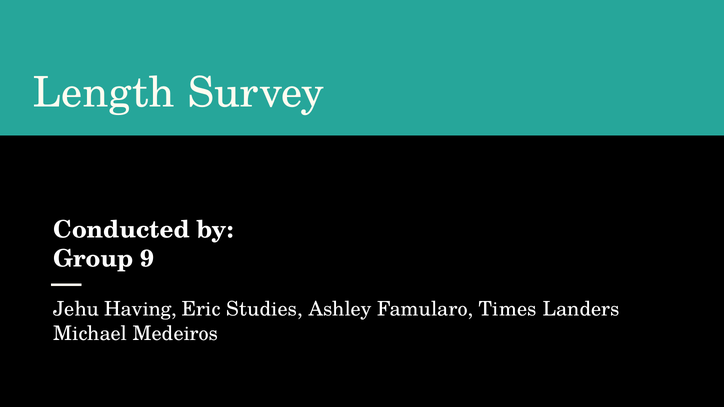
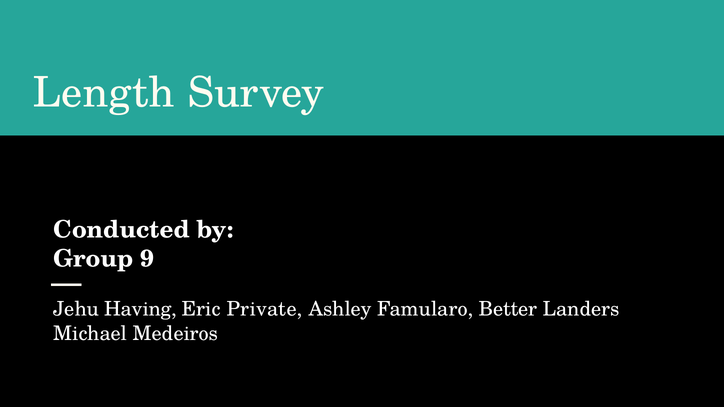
Studies: Studies -> Private (265, 310)
Times: Times -> Better (508, 310)
